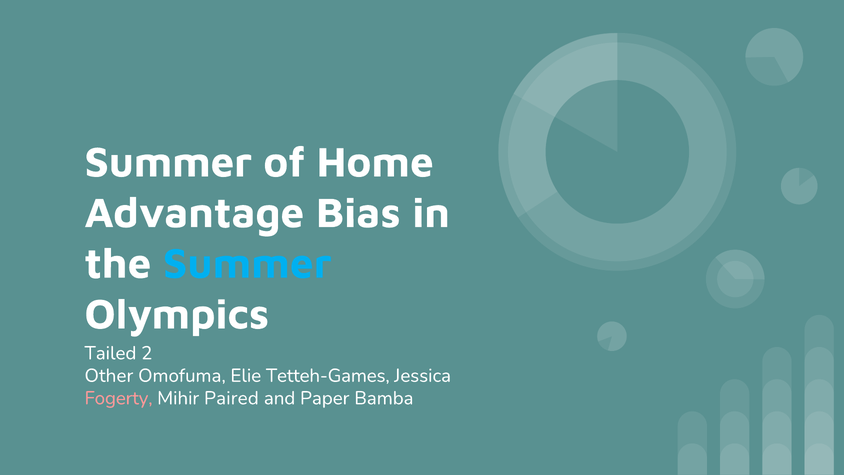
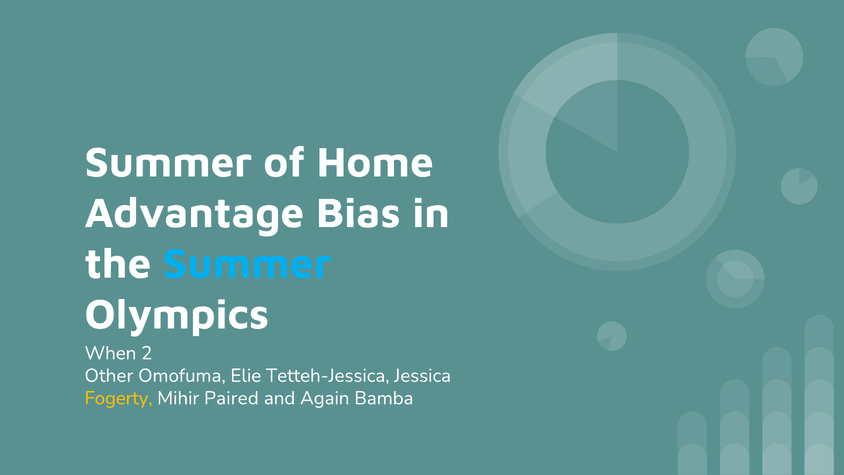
Tailed: Tailed -> When (110, 353)
Tetteh-Games: Tetteh-Games -> Tetteh-Jessica (328, 375)
Fogerty colour: pink -> yellow (119, 398)
Paper: Paper -> Again (325, 398)
